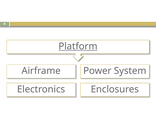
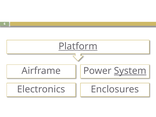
System underline: none -> present (130, 71)
